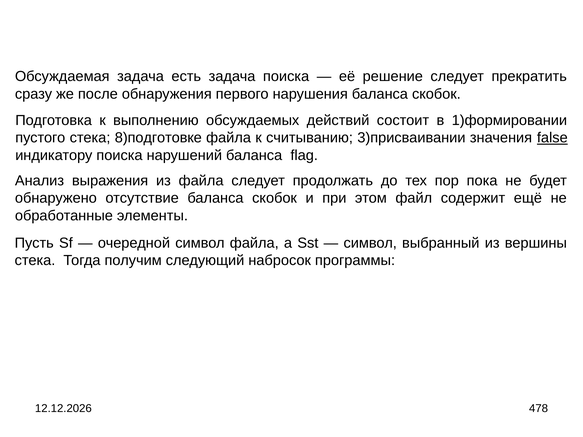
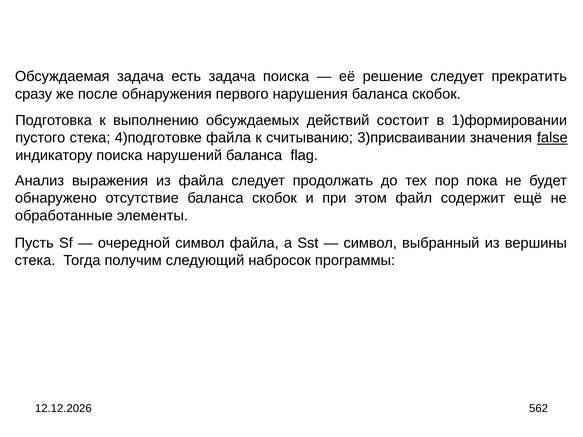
8)подготовке: 8)подготовке -> 4)подготовке (158, 138)
478: 478 -> 562 (539, 409)
